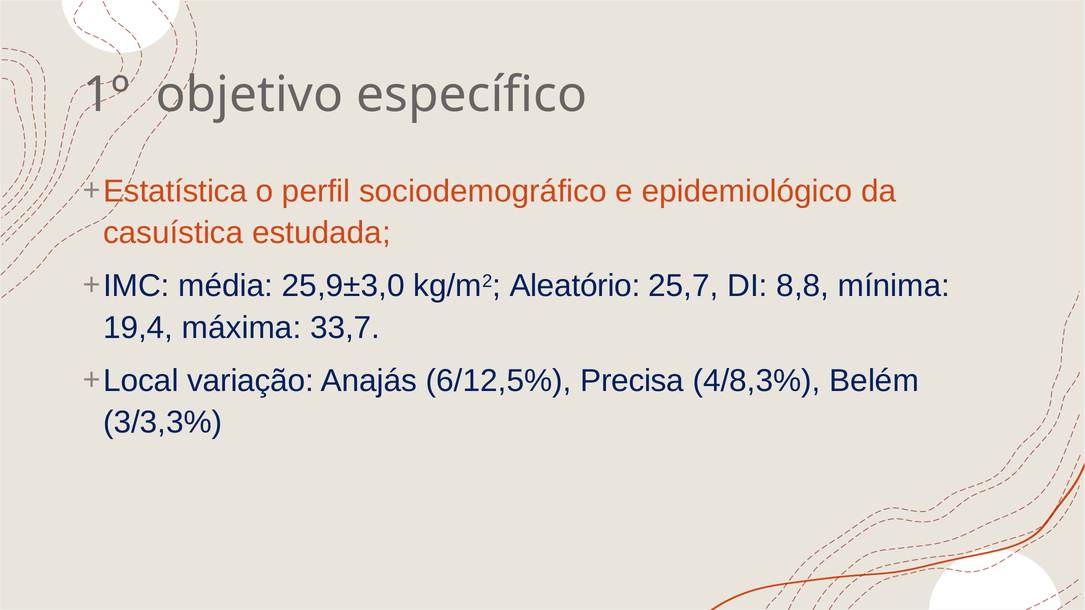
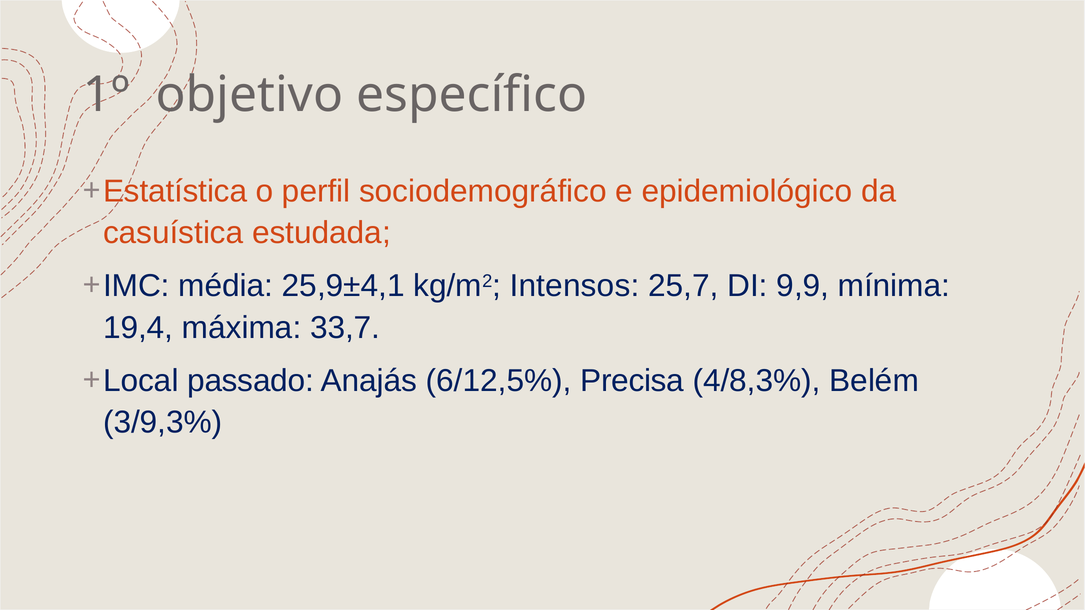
25,9±3,0: 25,9±3,0 -> 25,9±4,1 (343, 286)
Aleatório: Aleatório -> Intensos (575, 286)
8,8: 8,8 -> 9,9 (803, 286)
variação: variação -> passado (251, 381)
3/3,3%: 3/3,3% -> 3/9,3% (163, 422)
